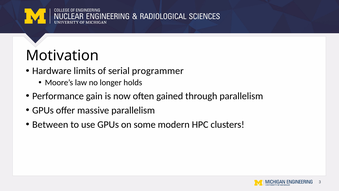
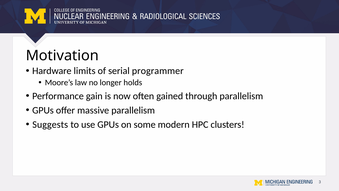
Between: Between -> Suggests (50, 124)
